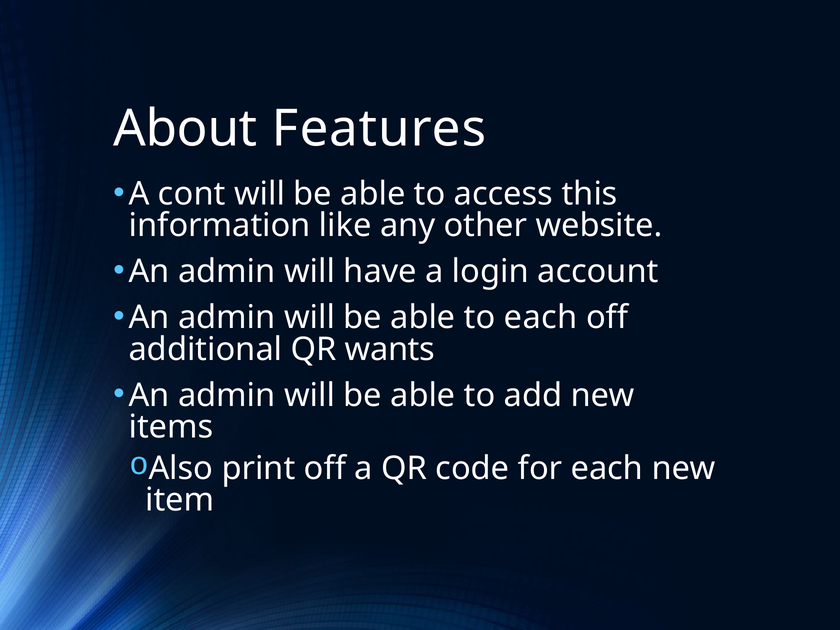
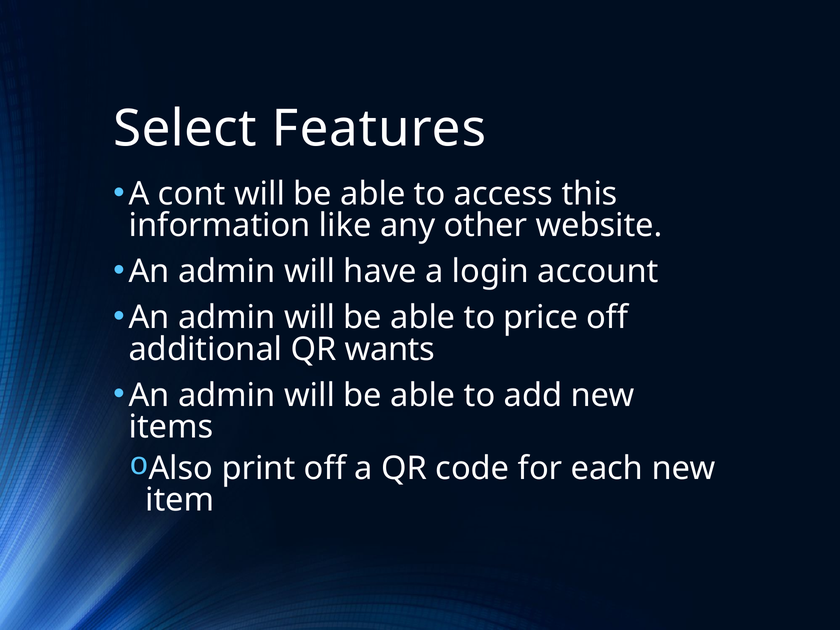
About: About -> Select (185, 129)
to each: each -> price (541, 318)
